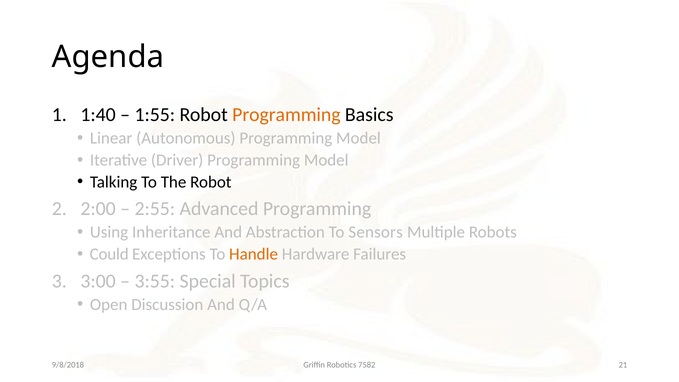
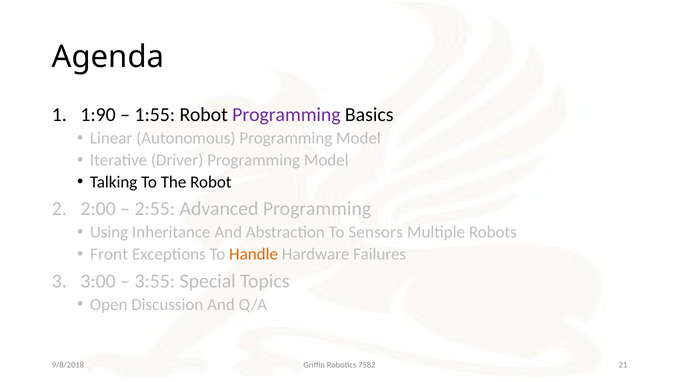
1:40: 1:40 -> 1:90 (98, 115)
Programming colour: orange -> purple (286, 115)
Could: Could -> Front (109, 254)
